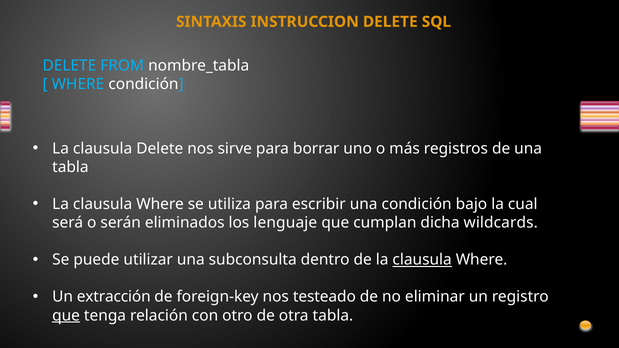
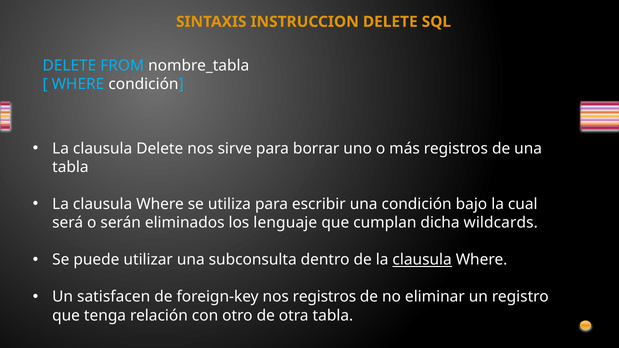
extracción: extracción -> satisfacen (114, 297)
nos testeado: testeado -> registros (324, 297)
que underline: present -> none (66, 316)
